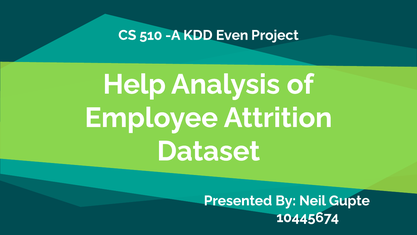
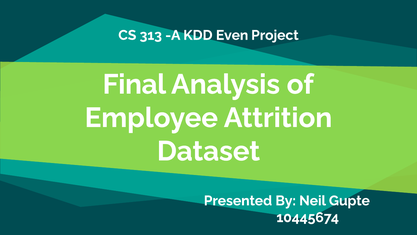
510: 510 -> 313 (151, 35)
Help: Help -> Final (134, 84)
